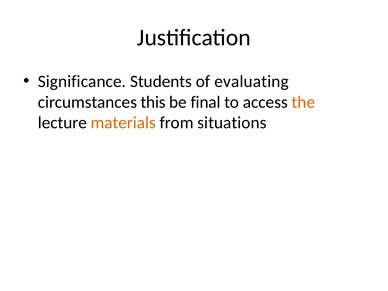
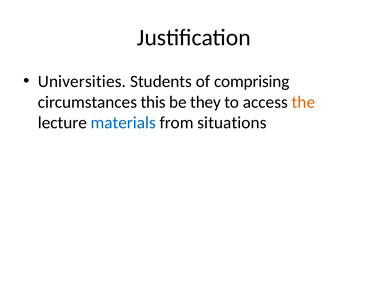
Significance: Significance -> Universities (82, 81)
evaluating: evaluating -> comprising (252, 81)
final: final -> they (206, 102)
materials colour: orange -> blue (123, 123)
